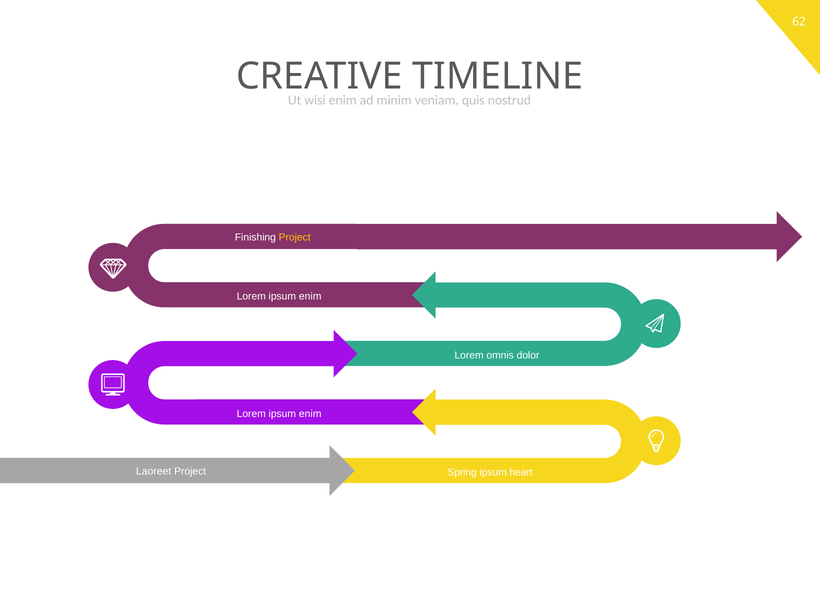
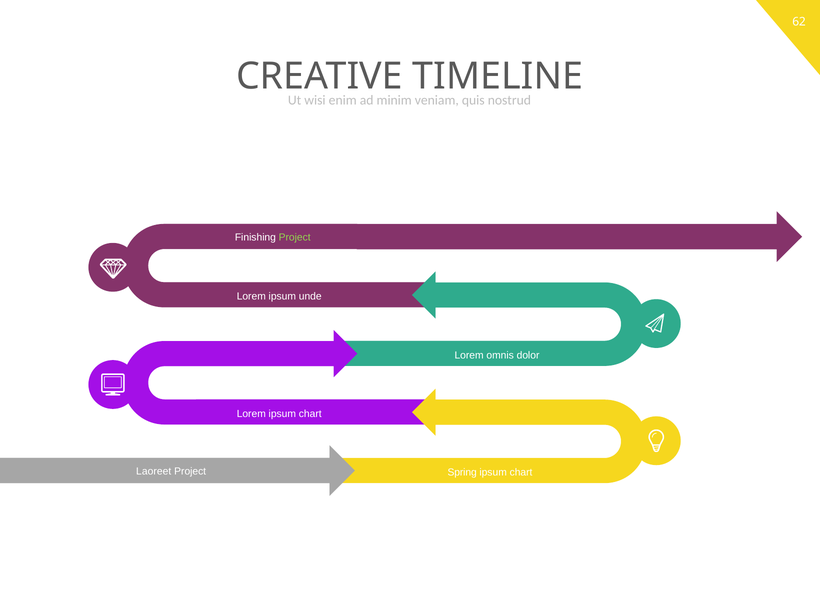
Project colour: yellow -> light green (295, 237)
enim: enim -> unde (310, 296)
enim: enim -> chart (310, 414)
heart: heart -> chart (521, 473)
